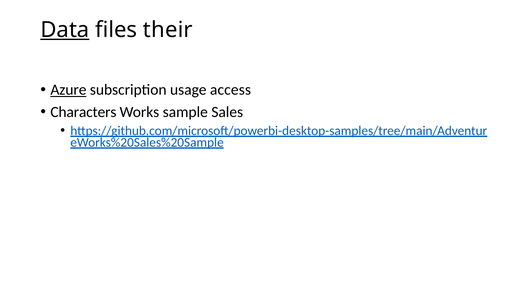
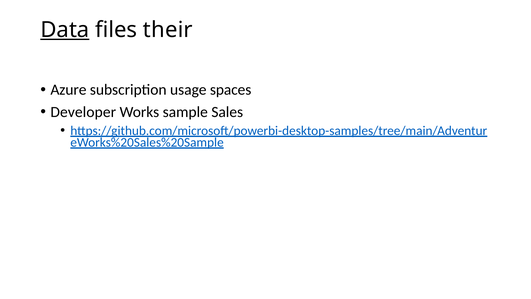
Azure underline: present -> none (68, 90)
access: access -> spaces (231, 90)
Characters: Characters -> Developer (83, 112)
